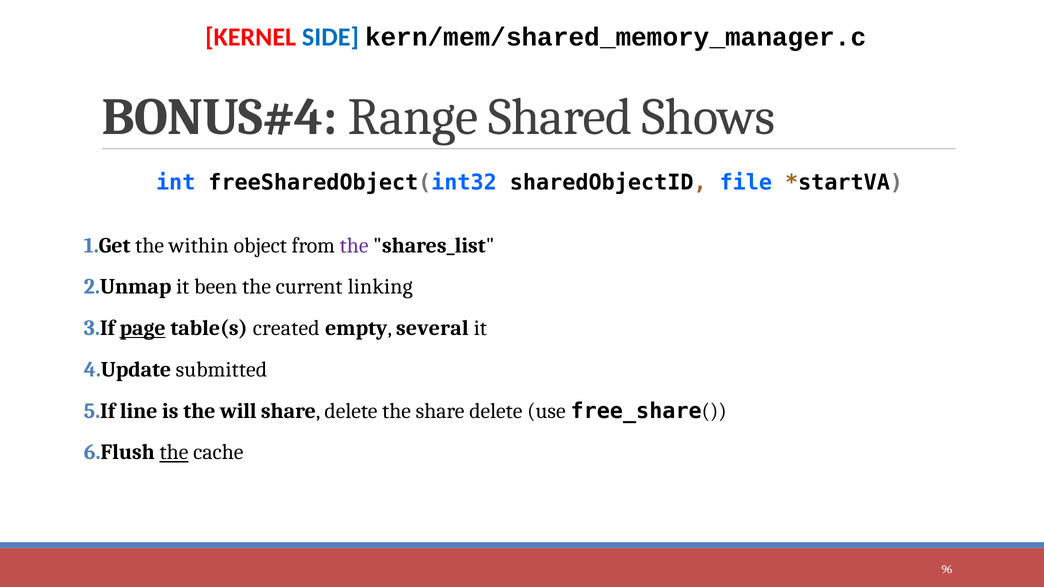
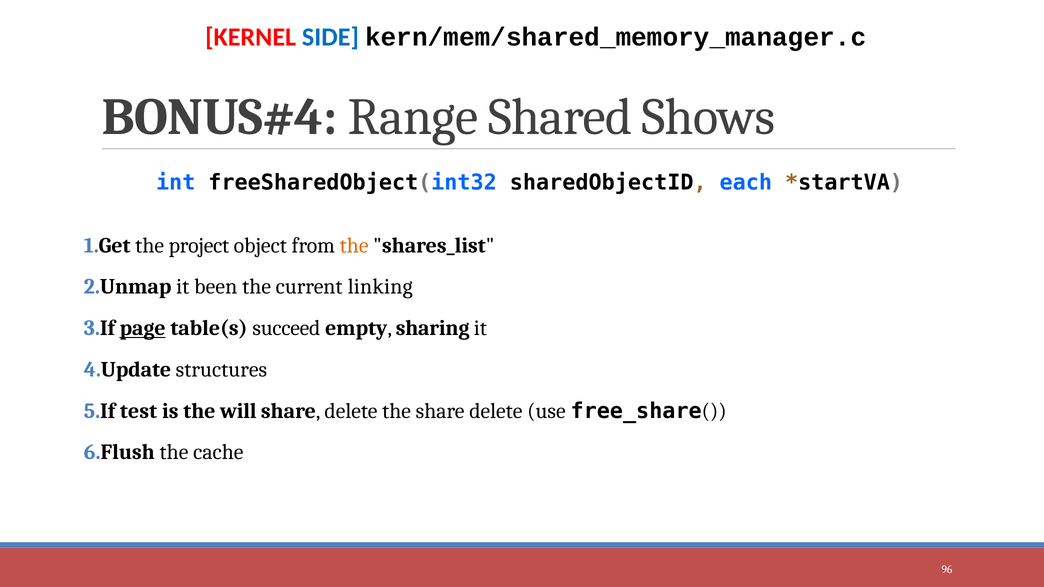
file: file -> each (746, 183)
within: within -> project (199, 245)
the colour: purple -> orange (354, 245)
created: created -> succeed (286, 328)
several: several -> sharing (433, 328)
submitted: submitted -> structures (221, 370)
line: line -> test (139, 411)
the underline: present -> none (174, 452)
